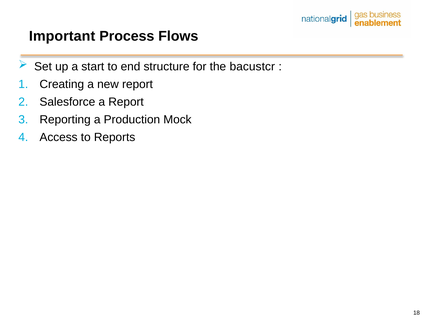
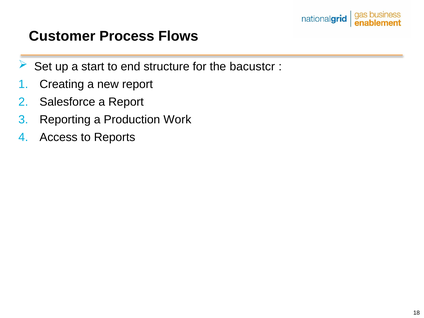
Important: Important -> Customer (62, 36)
Mock: Mock -> Work (177, 120)
